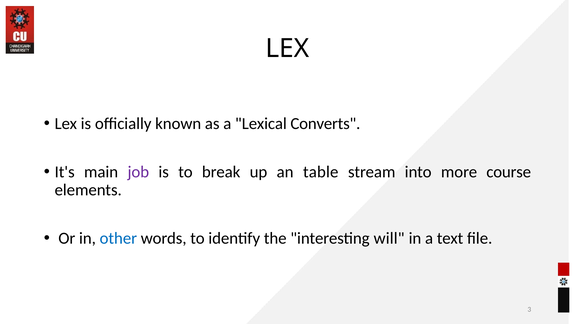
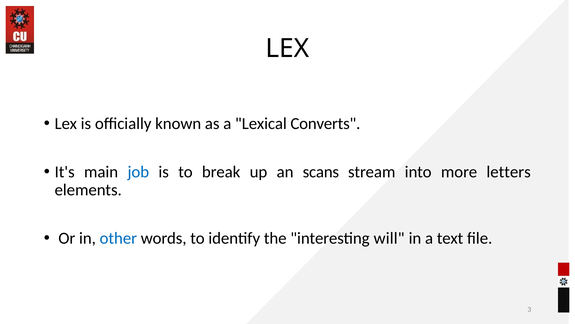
job colour: purple -> blue (138, 172)
table: table -> scans (321, 172)
course: course -> letters (509, 172)
